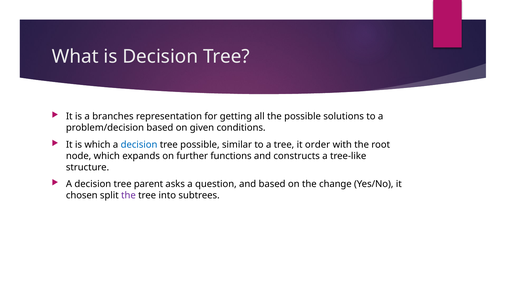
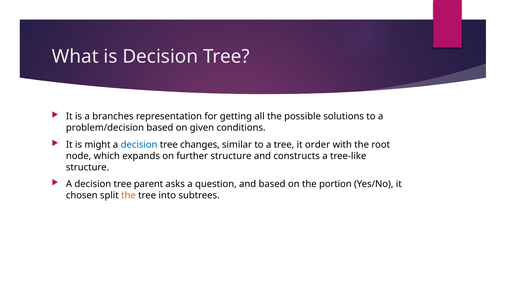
is which: which -> might (97, 144)
tree possible: possible -> changes (200, 144)
further functions: functions -> structure (231, 156)
change: change -> portion (335, 184)
the colour: purple -> orange (128, 195)
